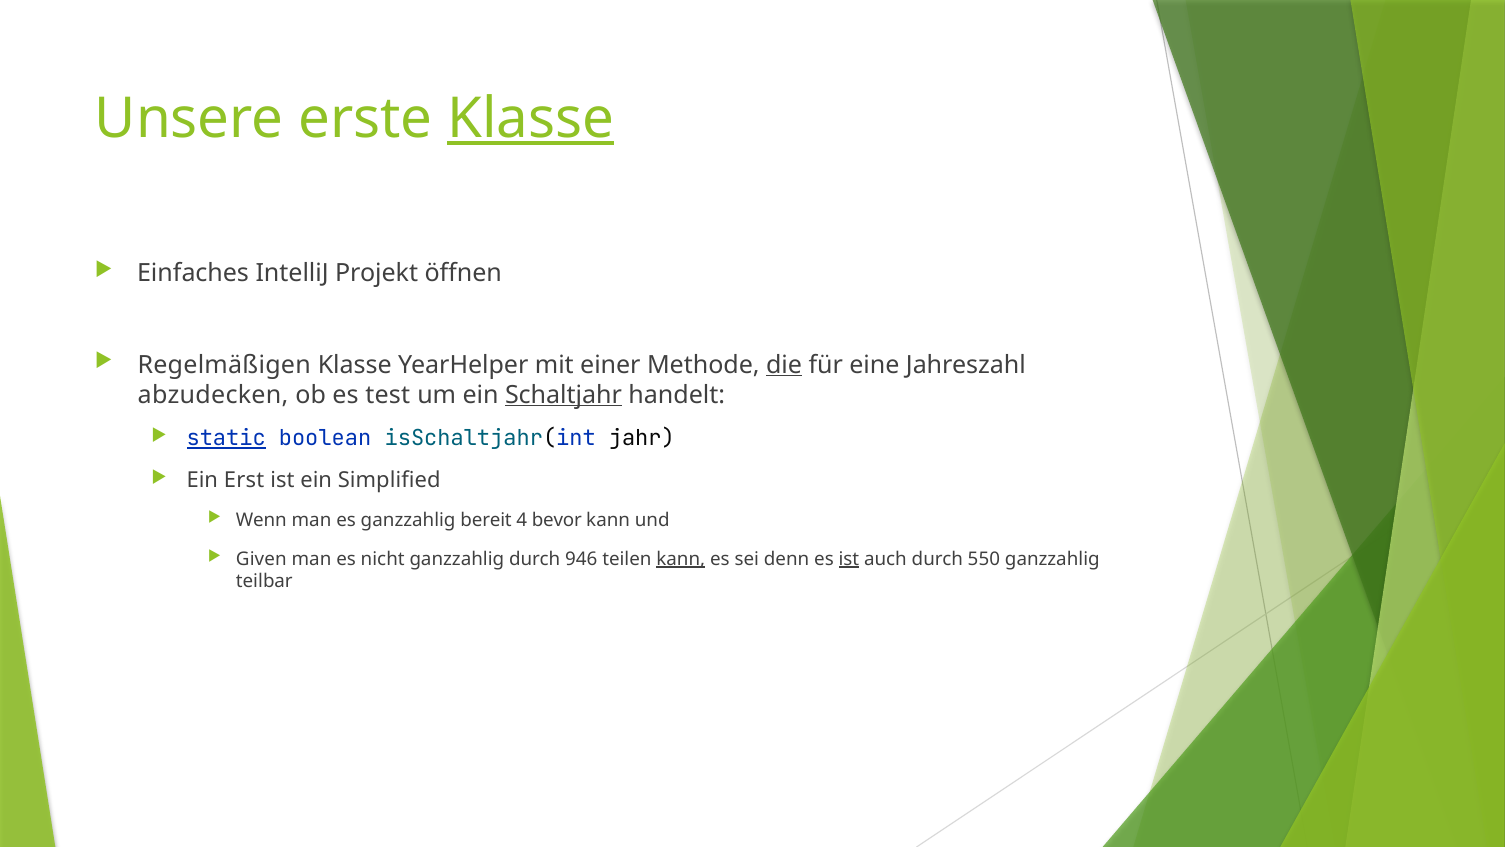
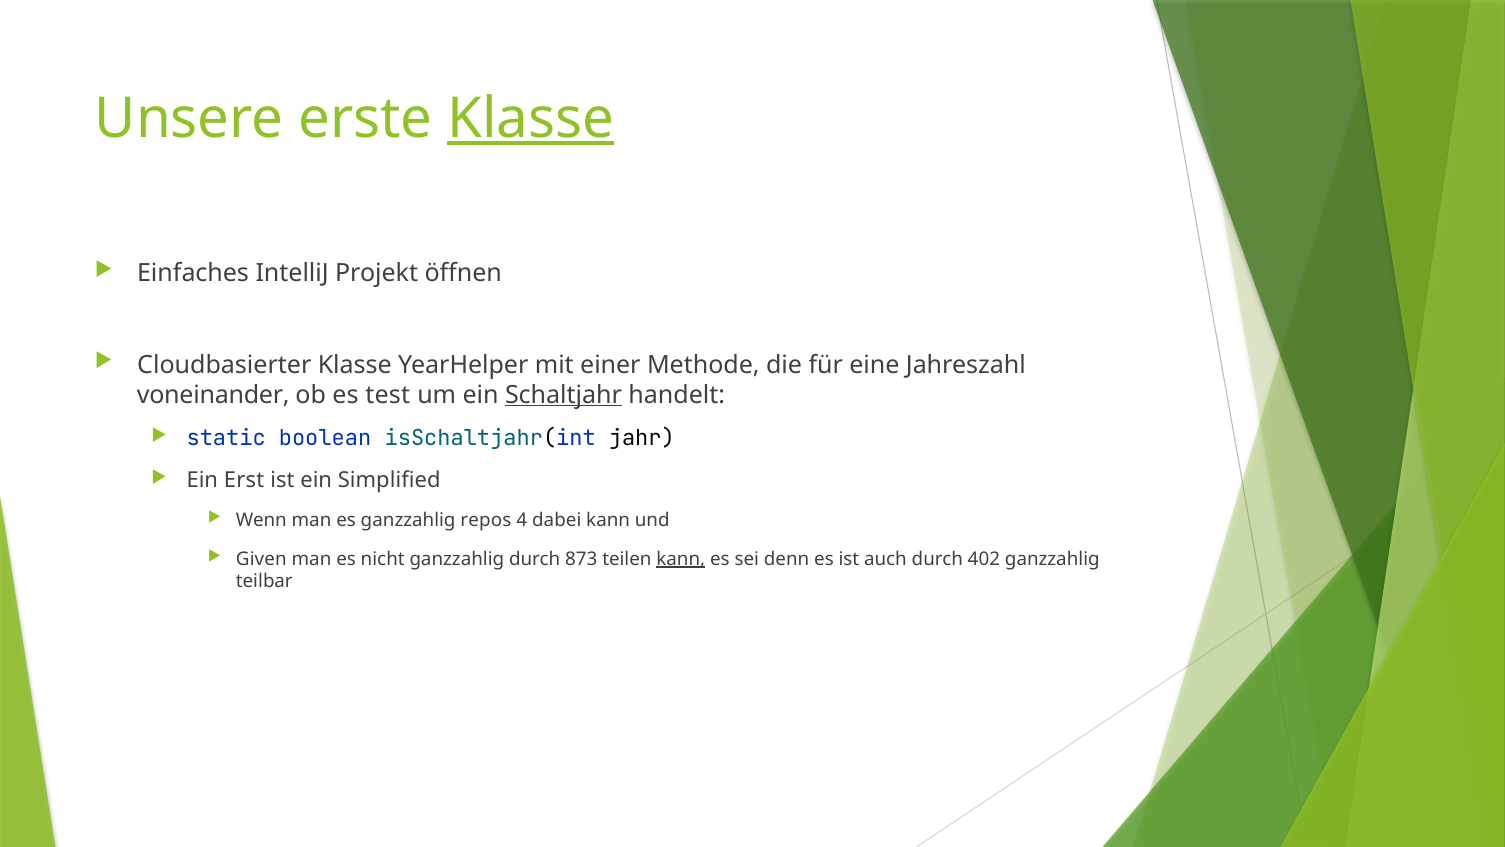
Regelmäßigen: Regelmäßigen -> Cloudbasierter (224, 365)
die underline: present -> none (784, 365)
abzudecken: abzudecken -> voneinander (213, 395)
static underline: present -> none (226, 438)
bereit: bereit -> repos (486, 520)
bevor: bevor -> dabei (557, 520)
946: 946 -> 873 (581, 559)
ist underline: present -> none (849, 559)
550: 550 -> 402 (984, 559)
